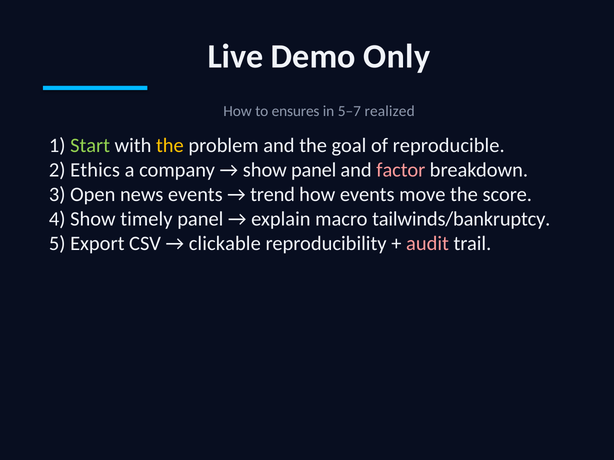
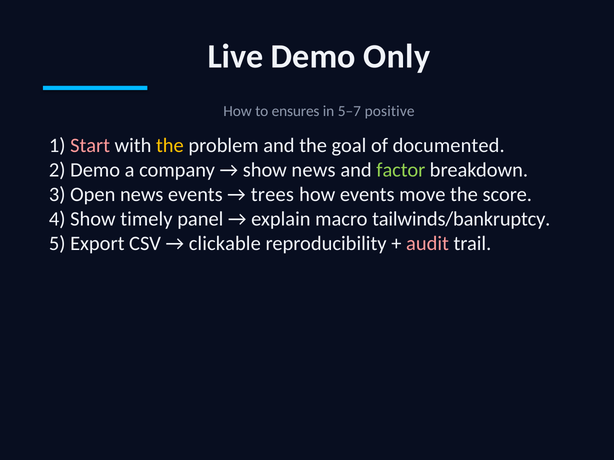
realized: realized -> positive (390, 112)
Start colour: light green -> pink (90, 146)
reproducible: reproducible -> documented (449, 146)
2 Ethics: Ethics -> Demo (95, 170)
show panel: panel -> news (314, 170)
factor colour: pink -> light green (401, 170)
trend: trend -> trees (272, 195)
